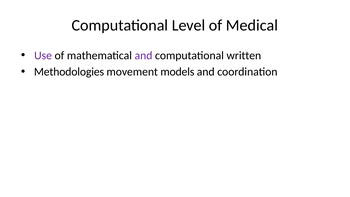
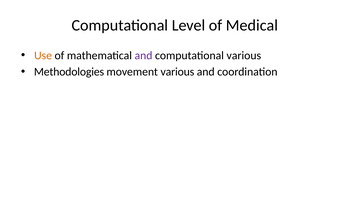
Use colour: purple -> orange (43, 56)
computational written: written -> various (244, 56)
movement models: models -> various (177, 72)
